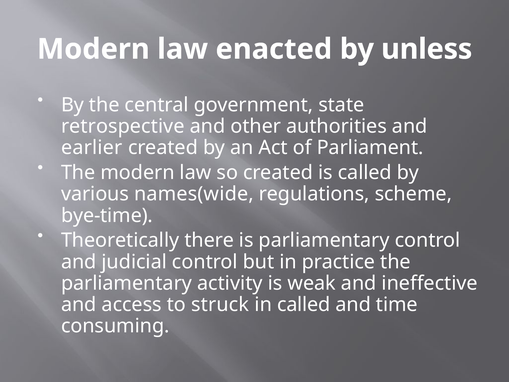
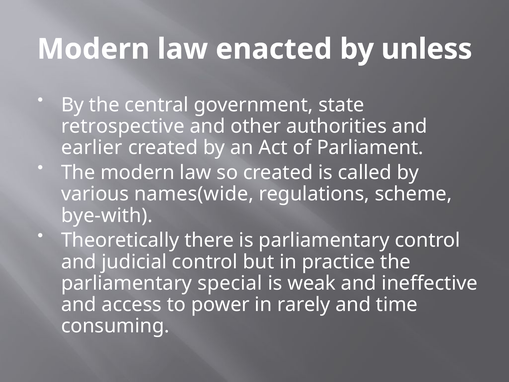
bye-time: bye-time -> bye-with (107, 215)
activity: activity -> special (230, 283)
struck: struck -> power (220, 304)
in called: called -> rarely (304, 304)
